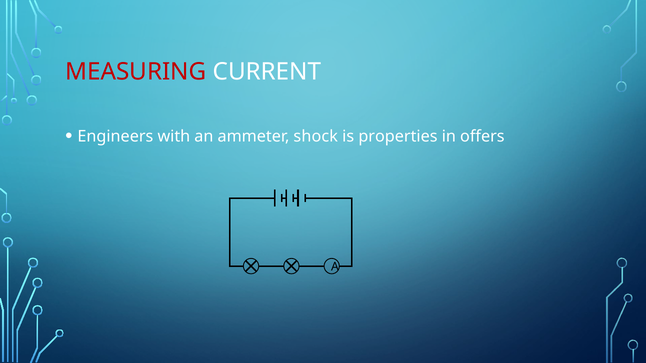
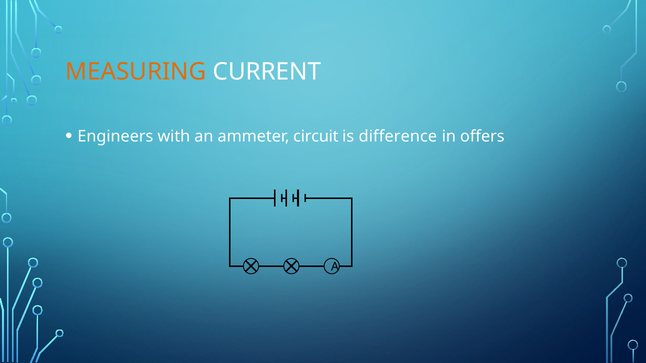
MEASURING colour: red -> orange (136, 72)
shock: shock -> circuit (316, 136)
properties: properties -> difference (398, 136)
